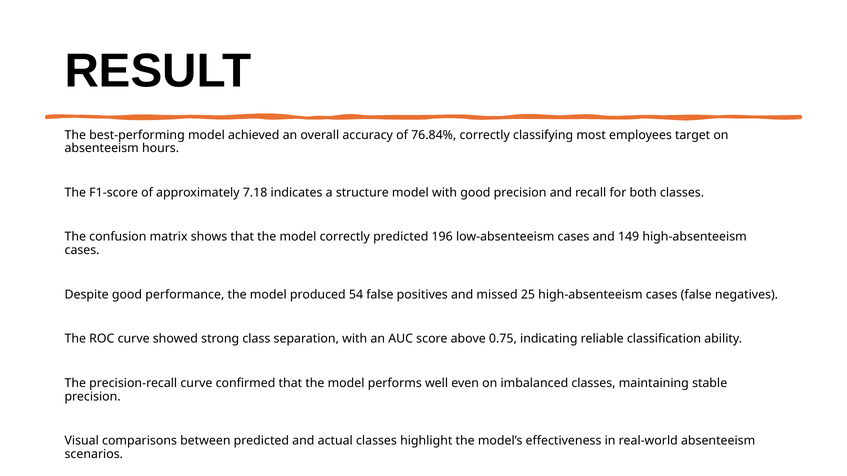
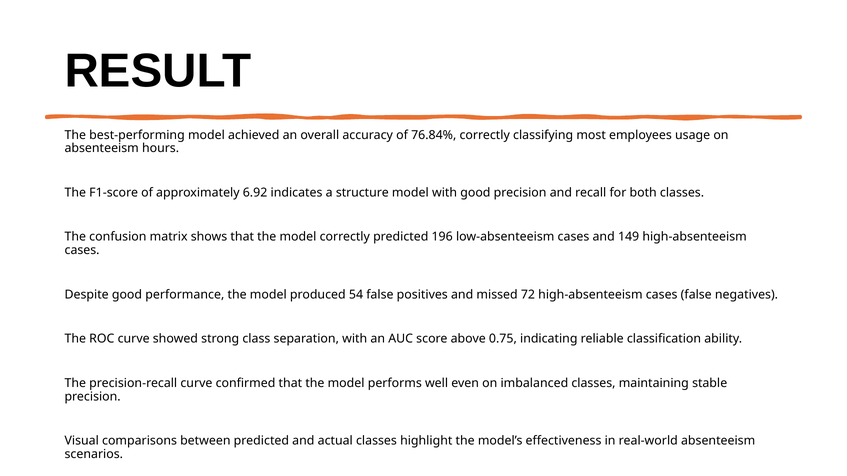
target: target -> usage (693, 135)
7.18: 7.18 -> 6.92 (255, 193)
25: 25 -> 72 (528, 295)
